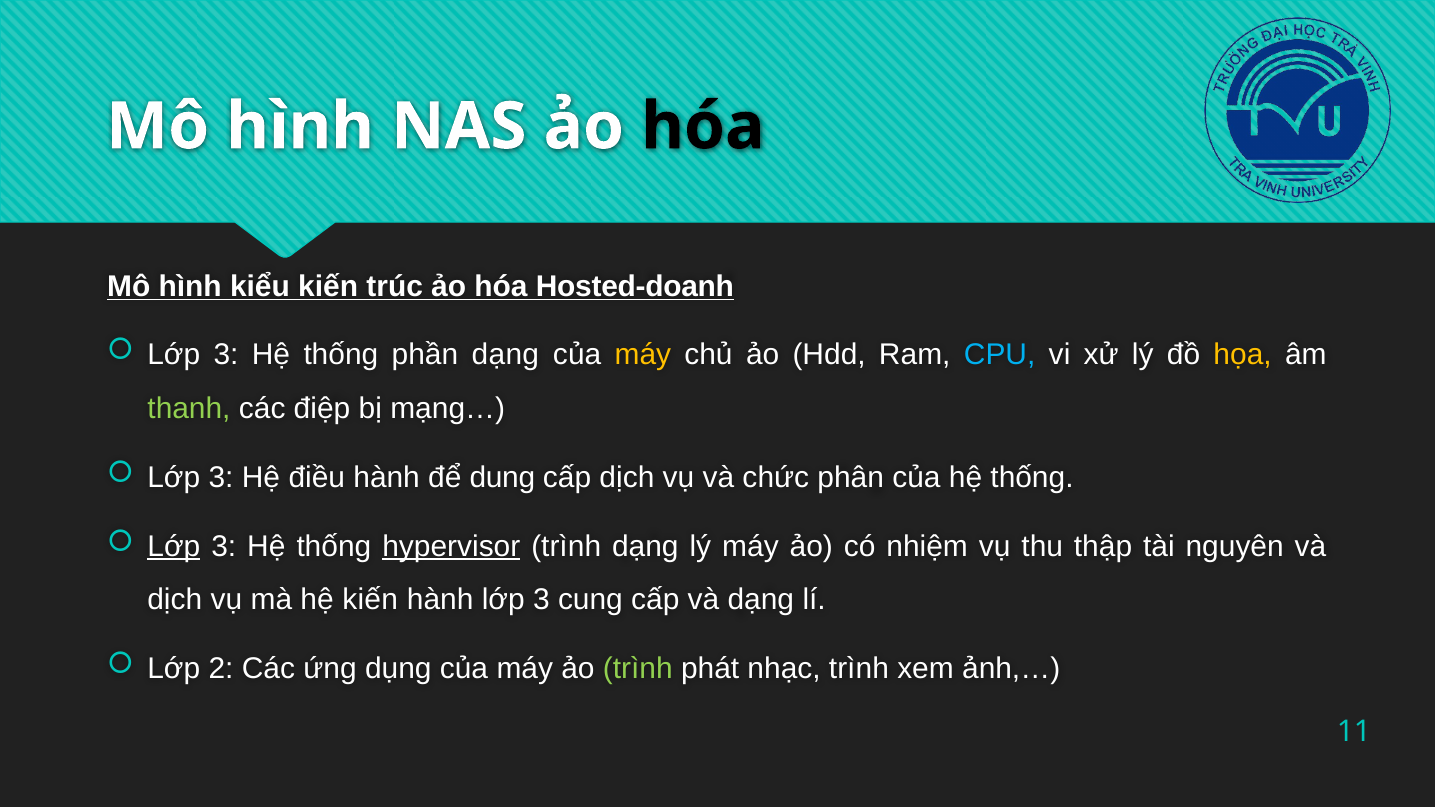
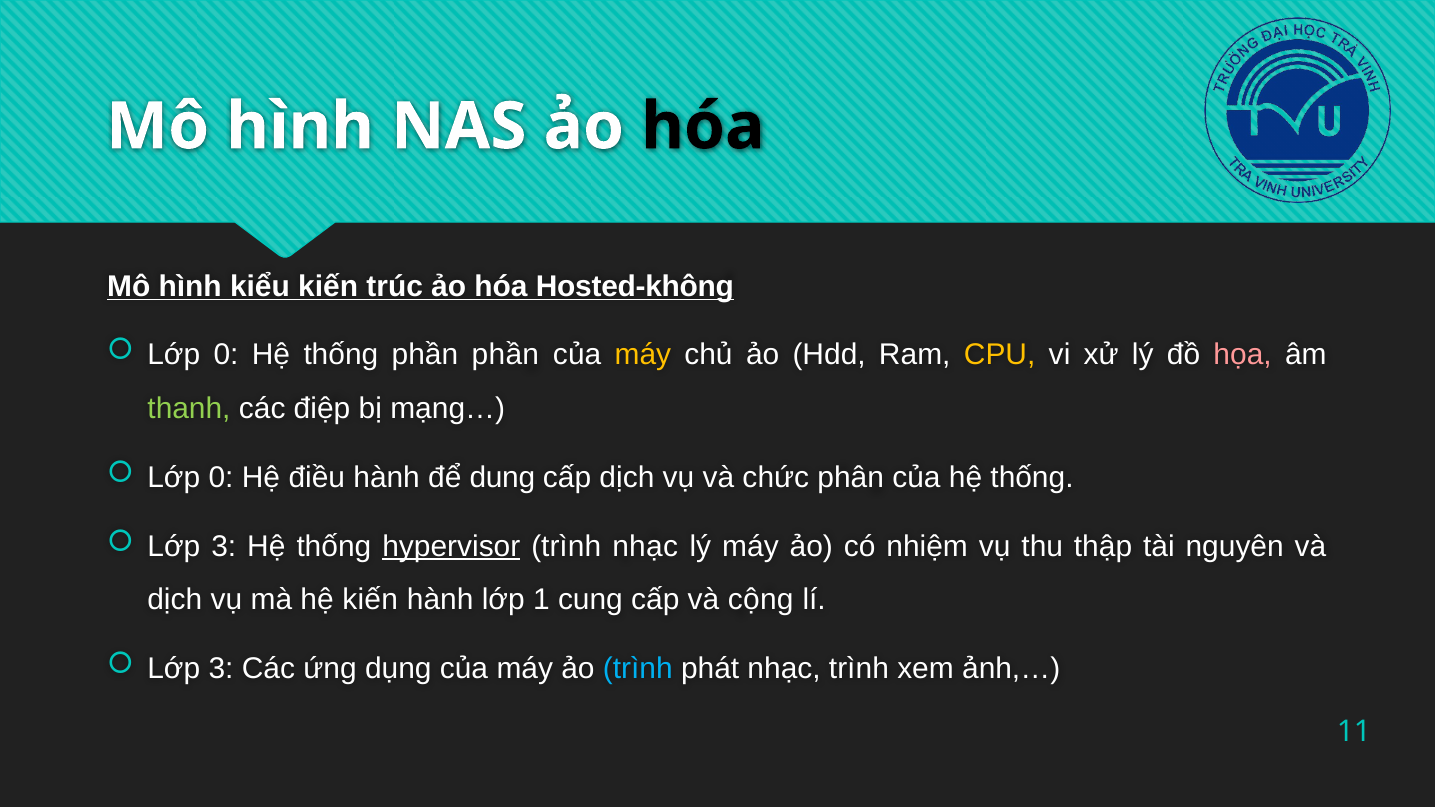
Hosted-doanh: Hosted-doanh -> Hosted-không (635, 286)
3: 3 -> 0 (226, 355)
phần dạng: dạng -> phần (505, 355)
CPU colour: light blue -> yellow (1000, 355)
họa colour: yellow -> pink (1243, 355)
3: 3 -> 0 (221, 478)
Lớp underline: present -> none (174, 546)
trình dạng: dạng -> nhạc (645, 546)
hành lớp 3: 3 -> 1 (541, 600)
và dạng: dạng -> cộng (761, 600)
2: 2 -> 3 (221, 669)
trình colour: light green -> light blue (638, 669)
